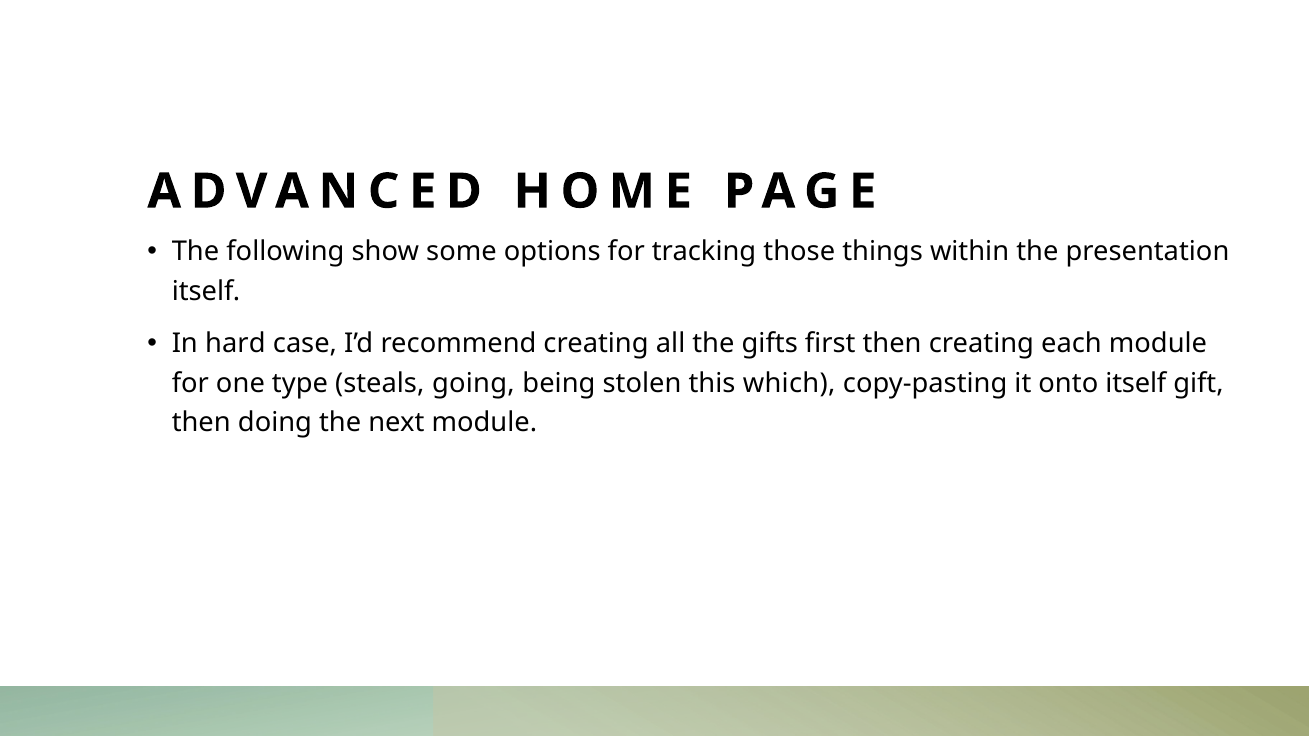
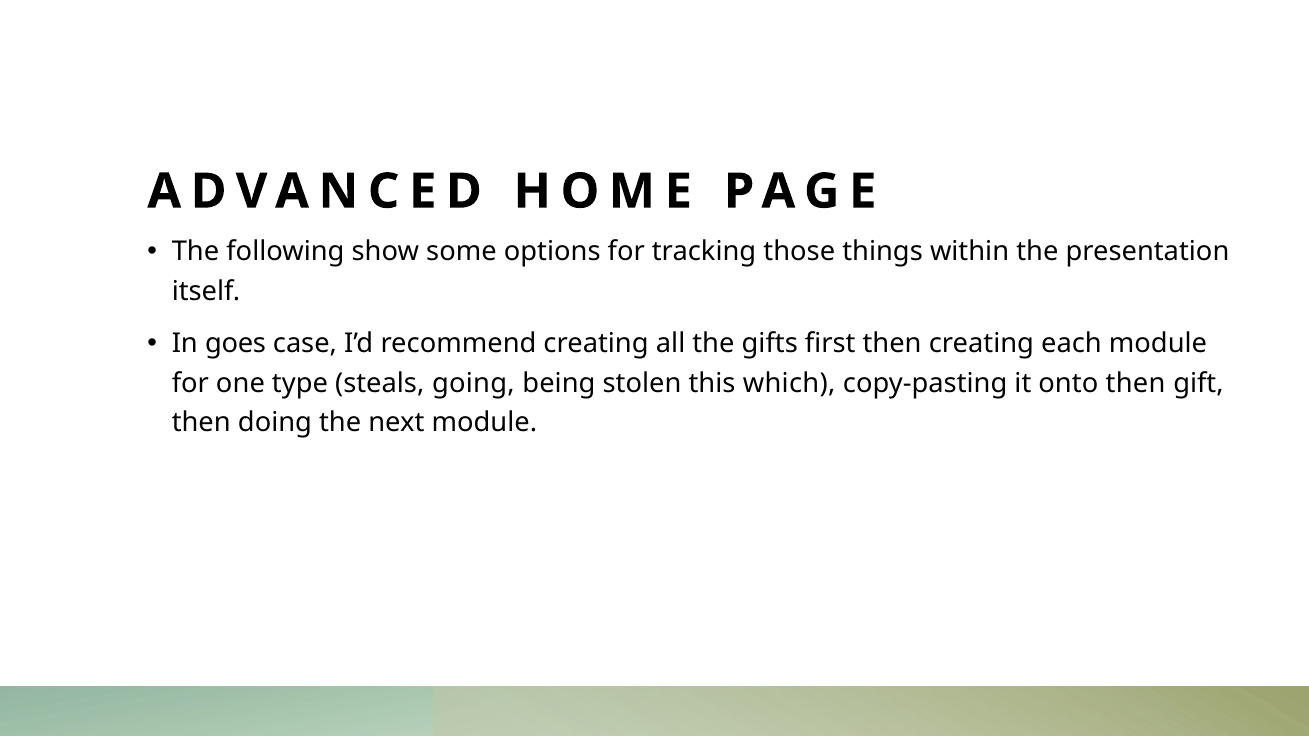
hard: hard -> goes (236, 344)
onto itself: itself -> then (1136, 383)
